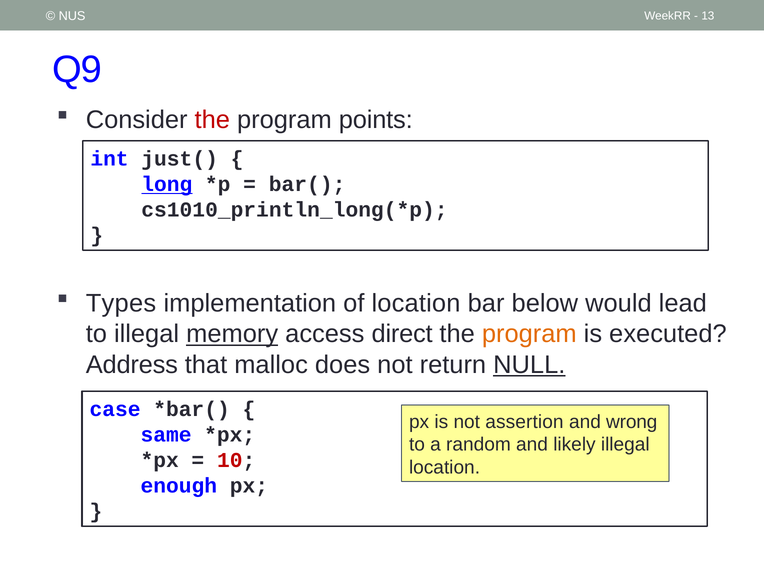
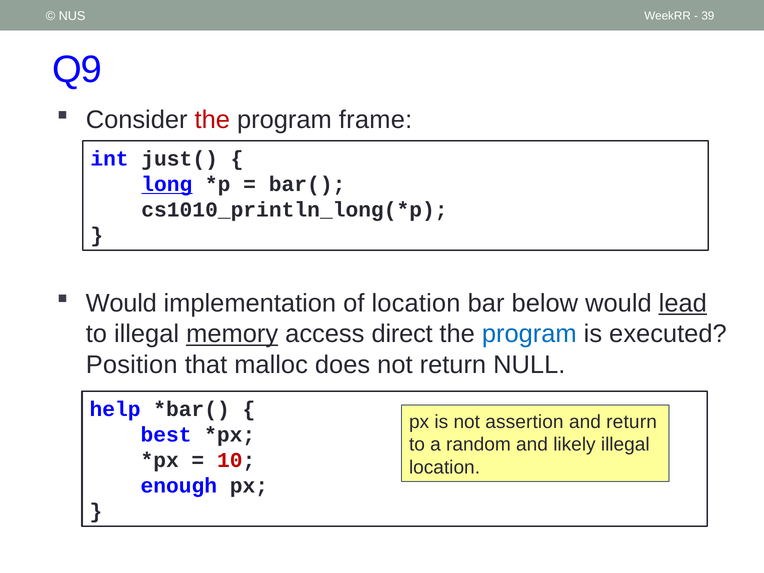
13: 13 -> 39 (708, 16)
points: points -> frame (376, 120)
Types: Types -> Would (121, 304)
lead underline: none -> present (683, 304)
program colour: orange -> blue (529, 334)
Address: Address -> Position (132, 365)
NULL underline: present -> none (529, 365)
case: case -> help (115, 409)
and wrong: wrong -> return (632, 422)
same: same -> best (166, 435)
